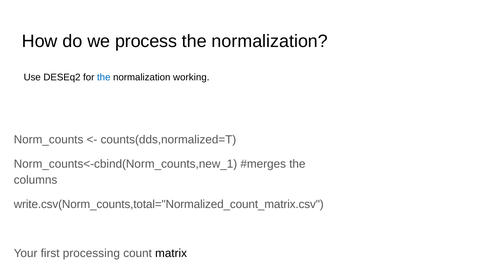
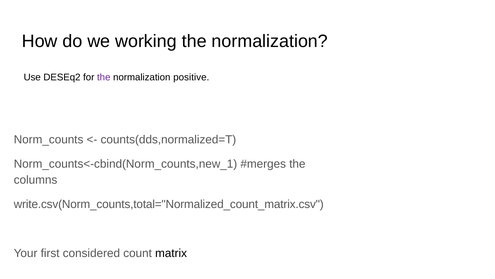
process: process -> working (146, 41)
the colour: blue -> purple (104, 77)
working: working -> positive (191, 77)
processing: processing -> considered (91, 253)
